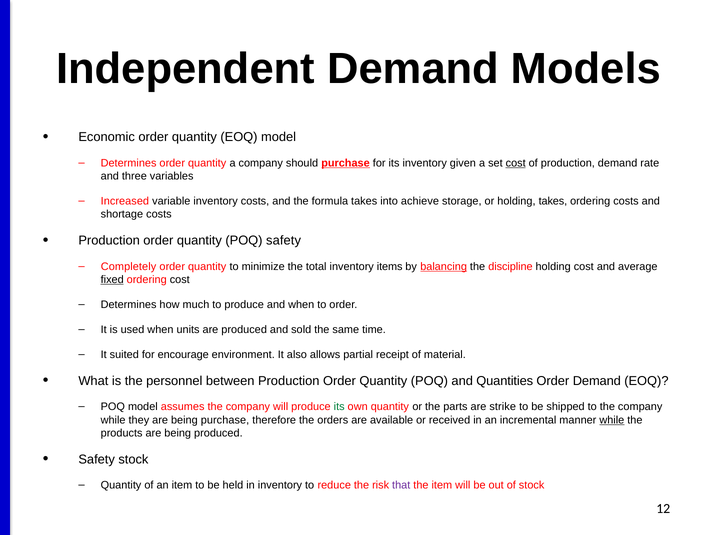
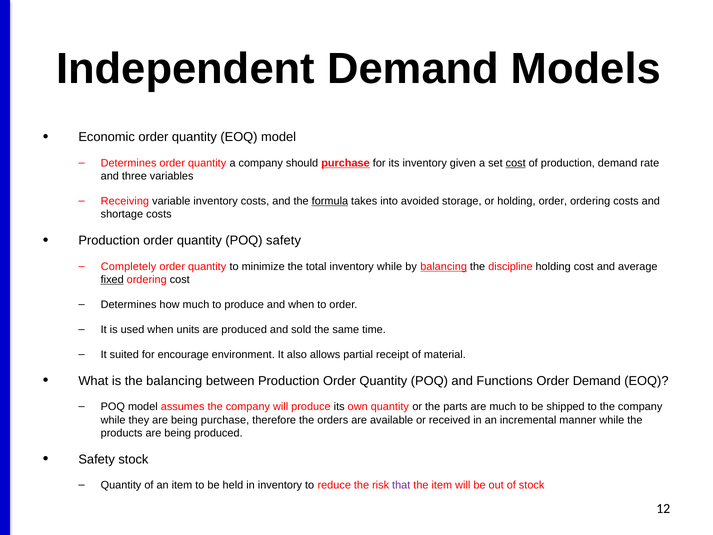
Increased: Increased -> Receiving (125, 201)
formula underline: none -> present (330, 201)
achieve: achieve -> avoided (420, 201)
holding takes: takes -> order (553, 201)
inventory items: items -> while (390, 266)
the personnel: personnel -> balancing (174, 381)
Quantities: Quantities -> Functions (505, 381)
its colour: green -> black (339, 407)
are strike: strike -> much (503, 407)
while underline: present -> none (612, 420)
